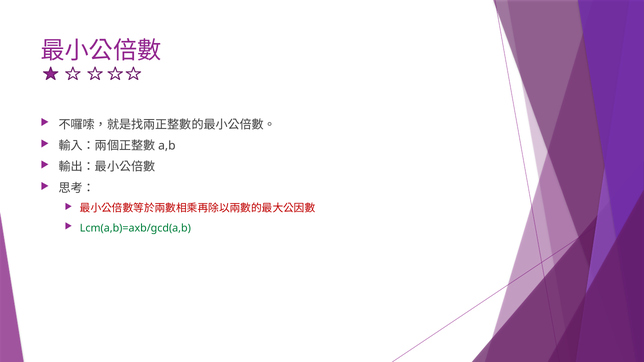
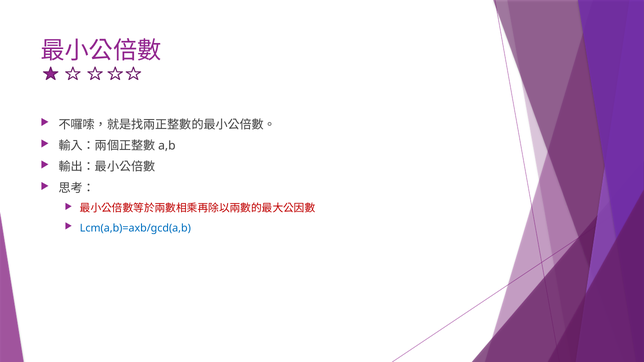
Lcm(a,b)=axb/gcd(a,b colour: green -> blue (135, 228)
